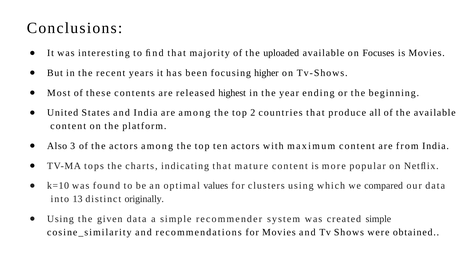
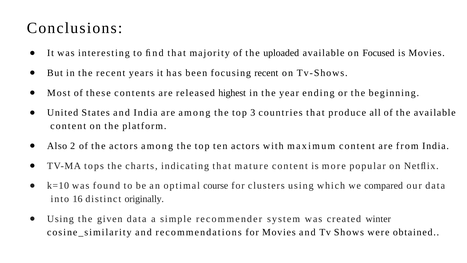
Focuses: Focuses -> Focused (379, 53)
focusing higher: higher -> recent (266, 73)
2: 2 -> 3 (253, 113)
3: 3 -> 2 (73, 146)
values: values -> course (216, 186)
13: 13 -> 16 (78, 199)
created simple: simple -> winter (378, 219)
